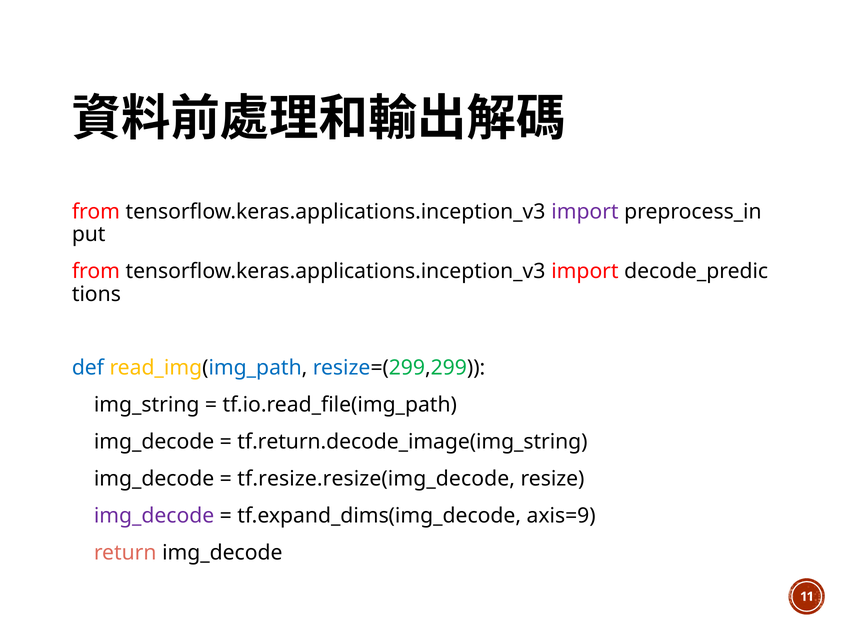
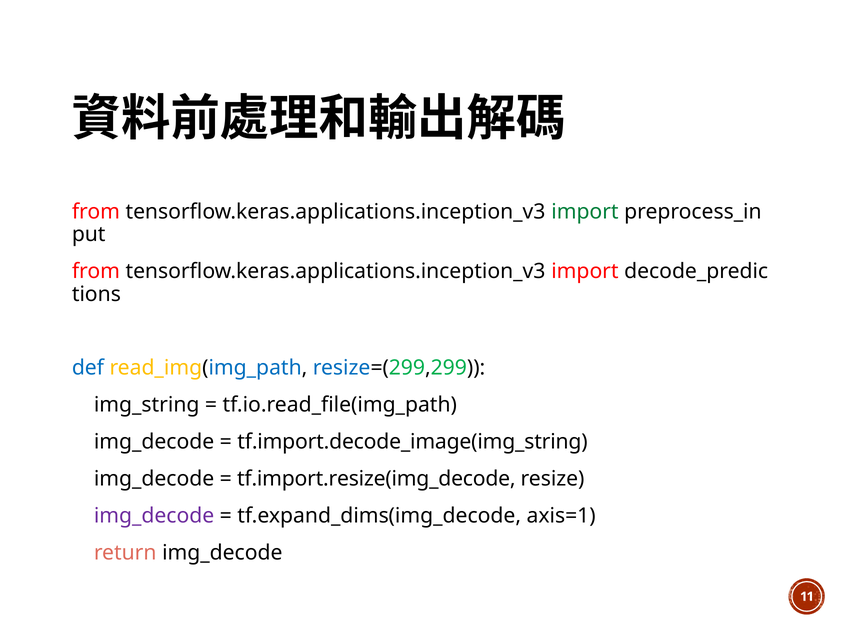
import colour: purple -> green (585, 212)
tf.return.decode_image(img_string: tf.return.decode_image(img_string -> tf.import.decode_image(img_string (412, 442)
tf.resize.resize(img_decode: tf.resize.resize(img_decode -> tf.import.resize(img_decode (376, 479)
axis=9: axis=9 -> axis=1 (561, 516)
